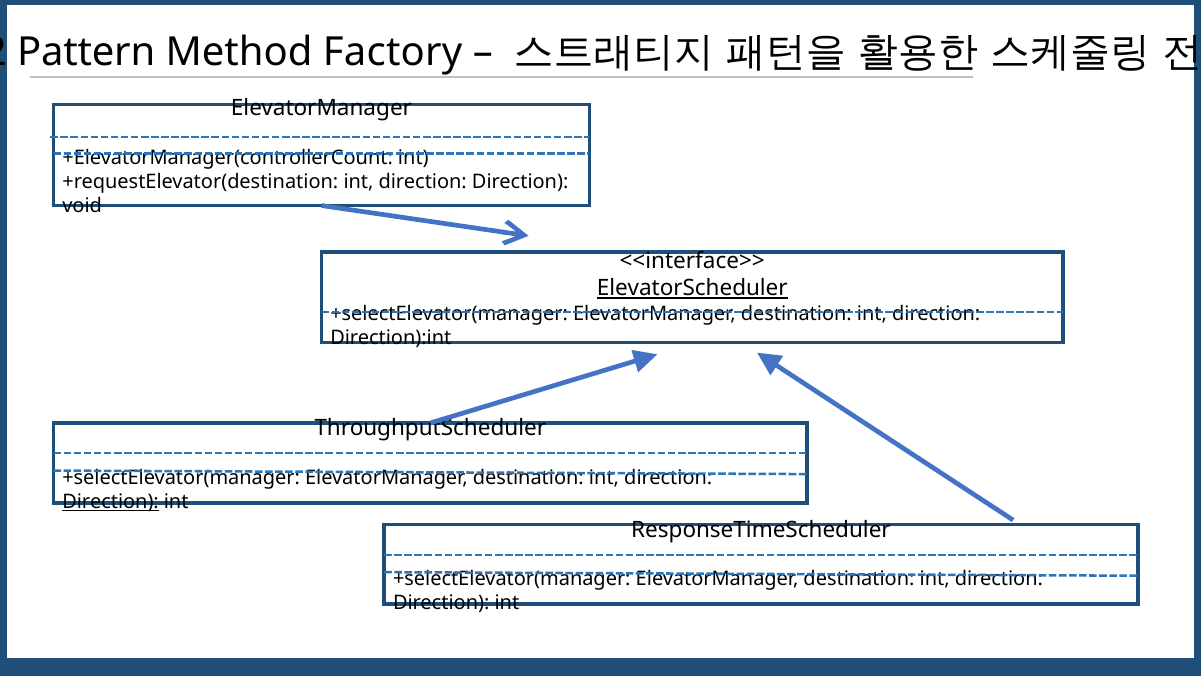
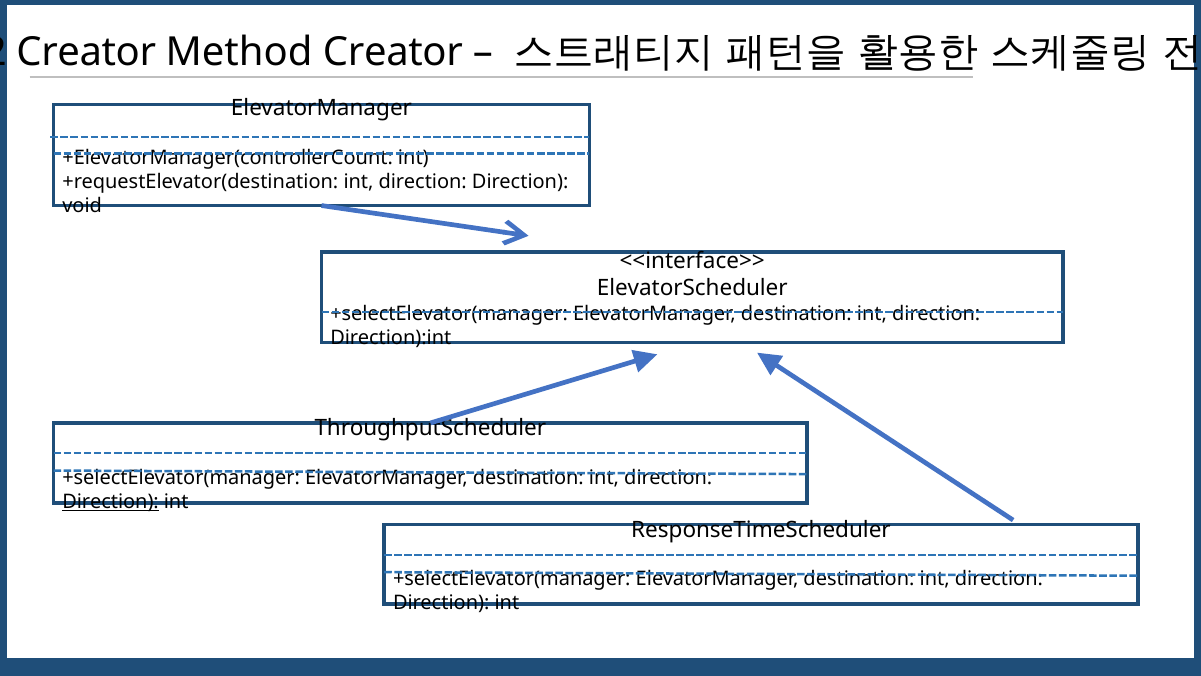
Pattern: Pattern -> Creator (86, 52)
Method Factory: Factory -> Creator (393, 52)
ElevatorScheduler underline: present -> none (692, 288)
